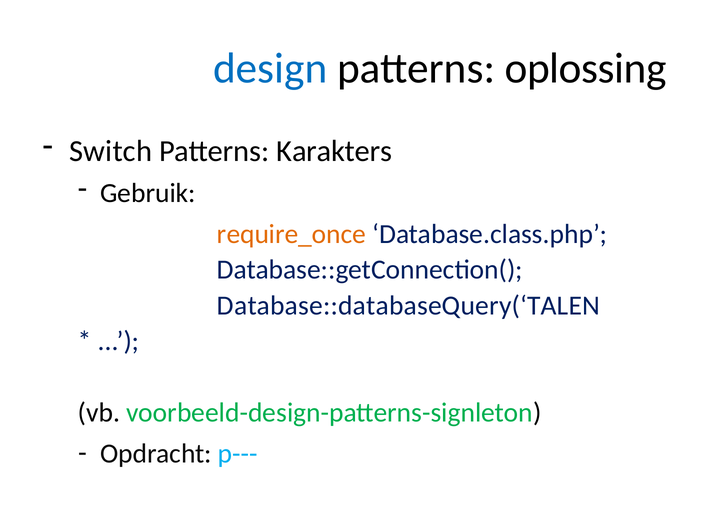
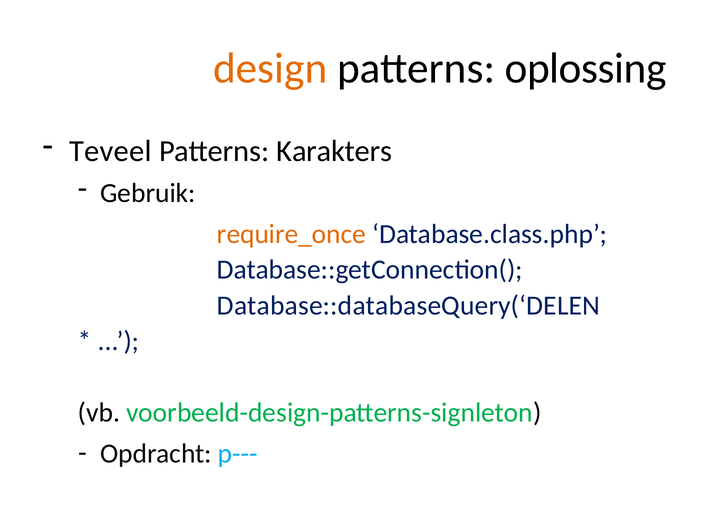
design colour: blue -> orange (270, 69)
Switch: Switch -> Teveel (111, 151)
Database::databaseQuery(‘TALEN: Database::databaseQuery(‘TALEN -> Database::databaseQuery(‘DELEN (409, 305)
